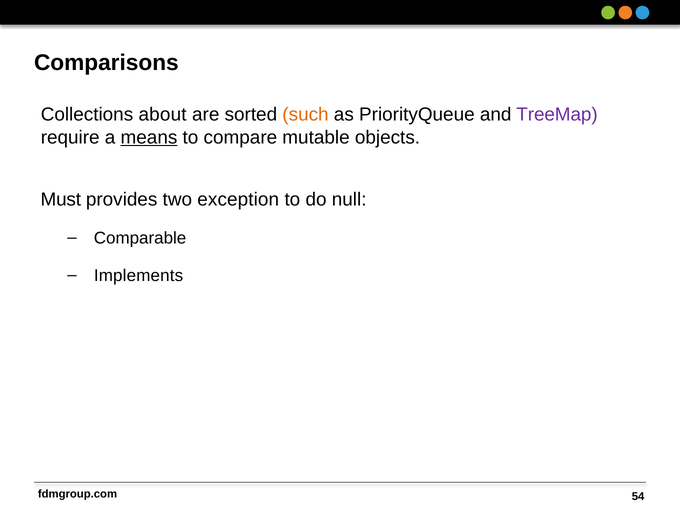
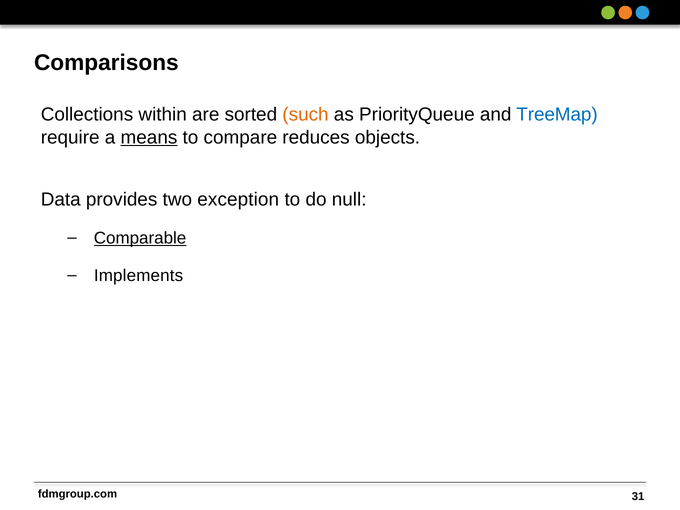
about: about -> within (163, 115)
TreeMap colour: purple -> blue (557, 115)
mutable: mutable -> reduces (316, 137)
Must: Must -> Data (61, 200)
Comparable underline: none -> present (140, 238)
54: 54 -> 31 (638, 497)
